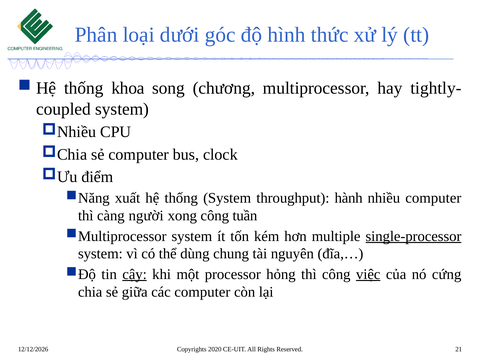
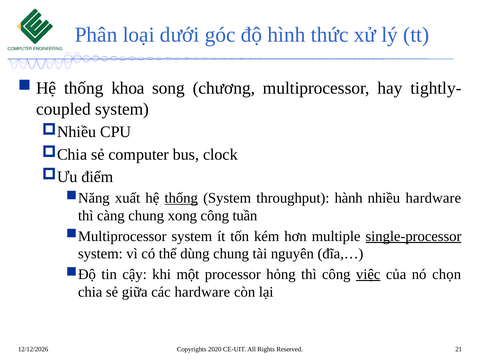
thống underline: none -> present (181, 198)
nhiều computer: computer -> hardware (433, 198)
càng người: người -> chung (146, 216)
cậy underline: present -> none (135, 274)
cứng: cứng -> chọn (447, 274)
các computer: computer -> hardware (202, 292)
